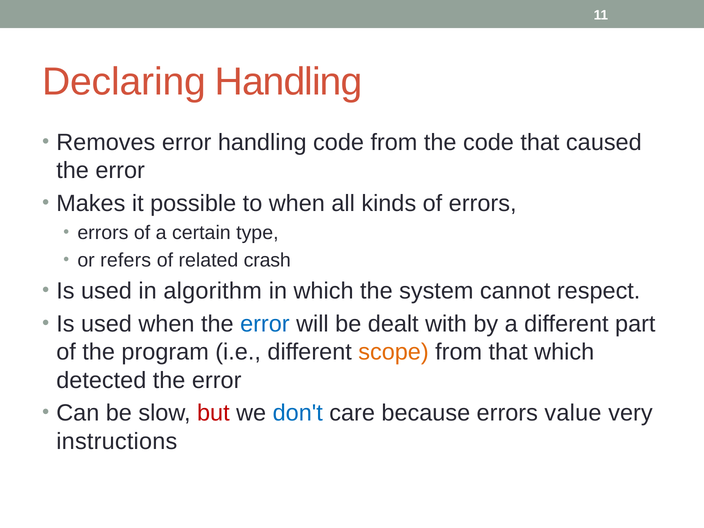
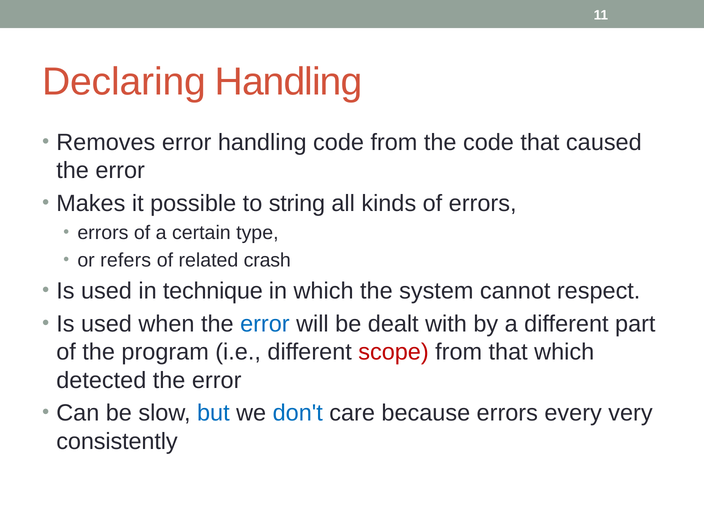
to when: when -> string (297, 203)
algorithm: algorithm -> technique (213, 291)
scope colour: orange -> red (394, 352)
but colour: red -> blue (213, 413)
value: value -> every (573, 413)
instructions: instructions -> consistently (117, 441)
